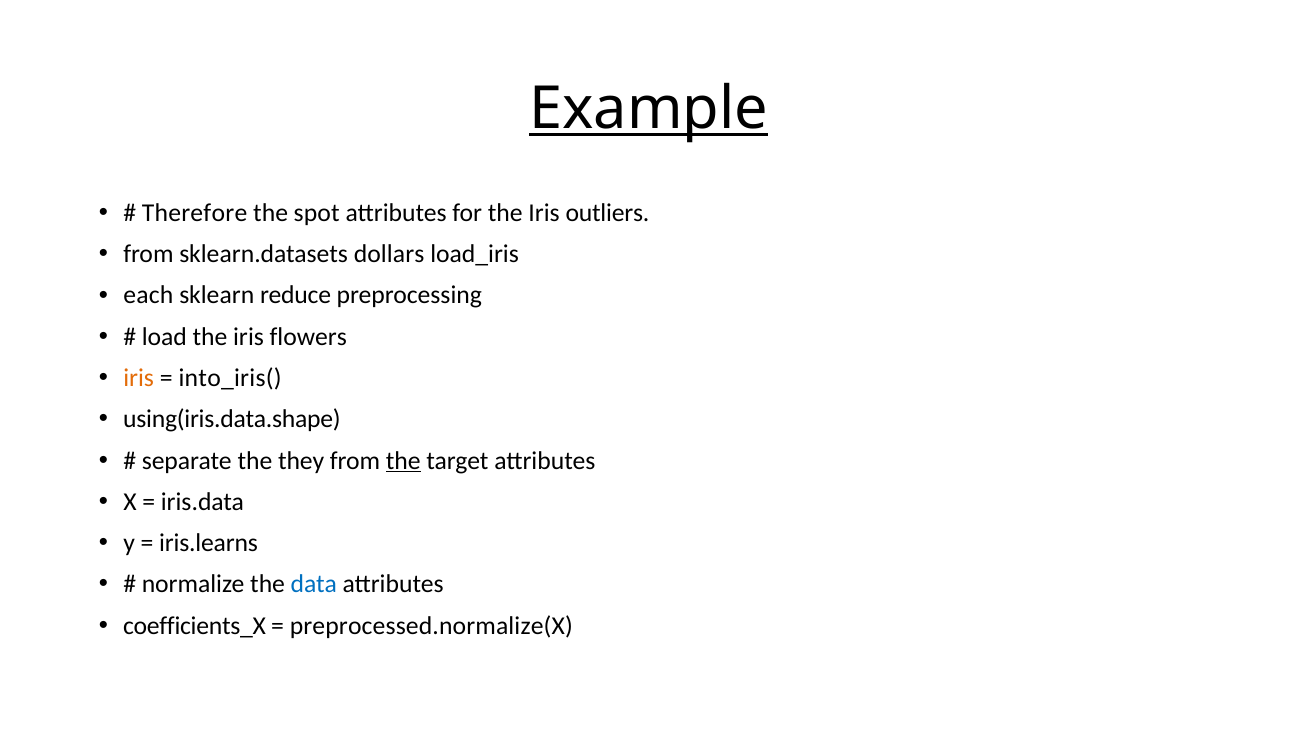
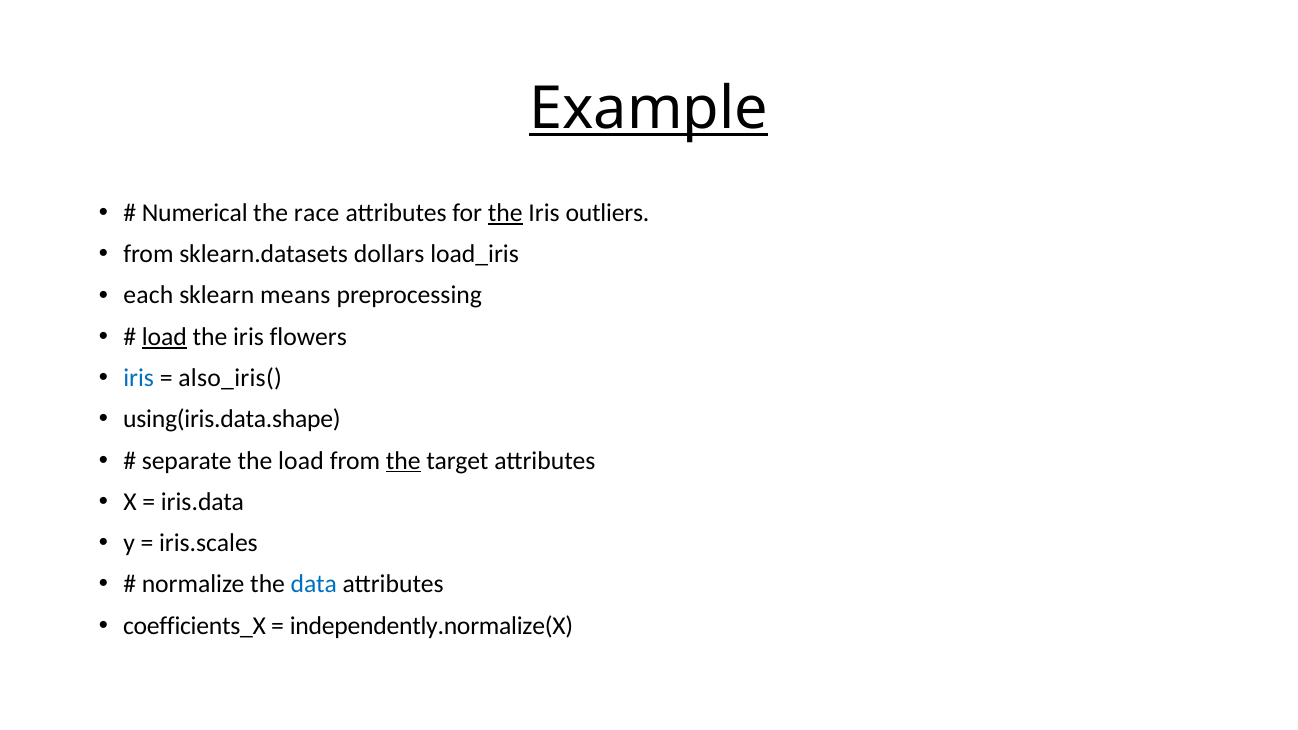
Therefore: Therefore -> Numerical (195, 213)
spot: spot -> race (317, 213)
the underline: none -> present (505, 213)
reduce: reduce -> means (295, 295)
load underline: none -> present (164, 337)
iris colour: orange -> blue (139, 378)
into_iris(: into_iris( -> also_iris( (230, 378)
the they: they -> load (301, 461)
iris.learns: iris.learns -> iris.scales (208, 543)
preprocessed.normalize(X: preprocessed.normalize(X -> independently.normalize(X (432, 626)
